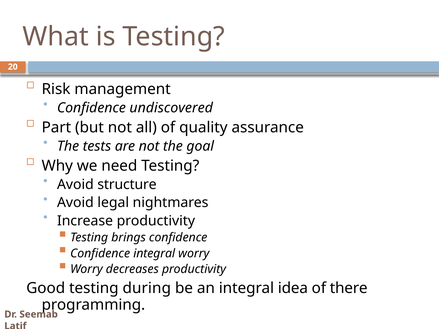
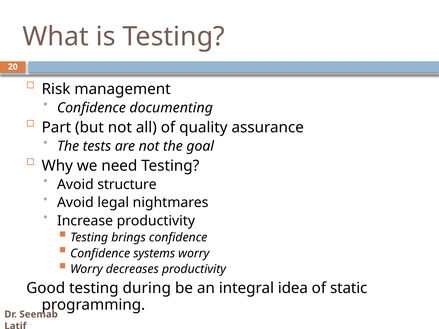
undiscovered: undiscovered -> documenting (171, 108)
Confidence integral: integral -> systems (154, 254)
there: there -> static (349, 289)
